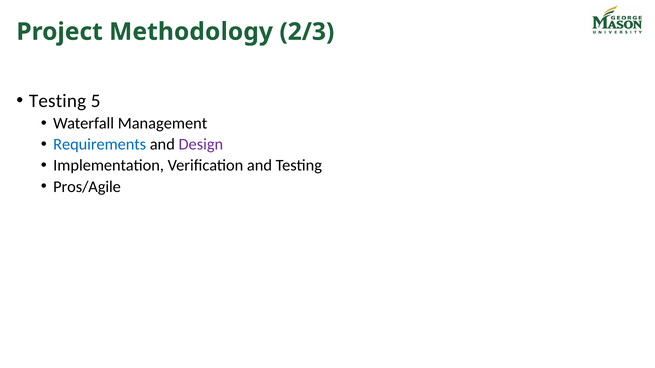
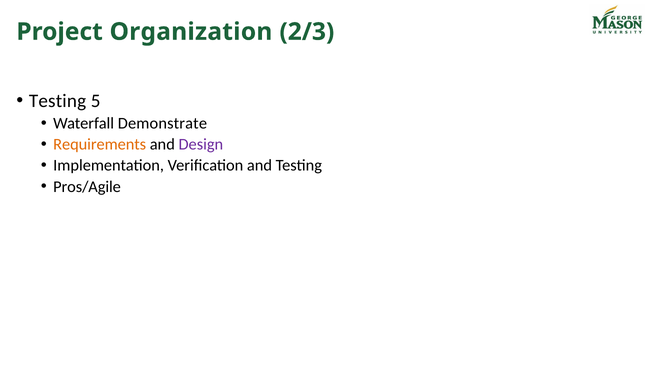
Methodology: Methodology -> Organization (191, 32)
Management: Management -> Demonstrate (162, 124)
Requirements colour: blue -> orange (100, 145)
